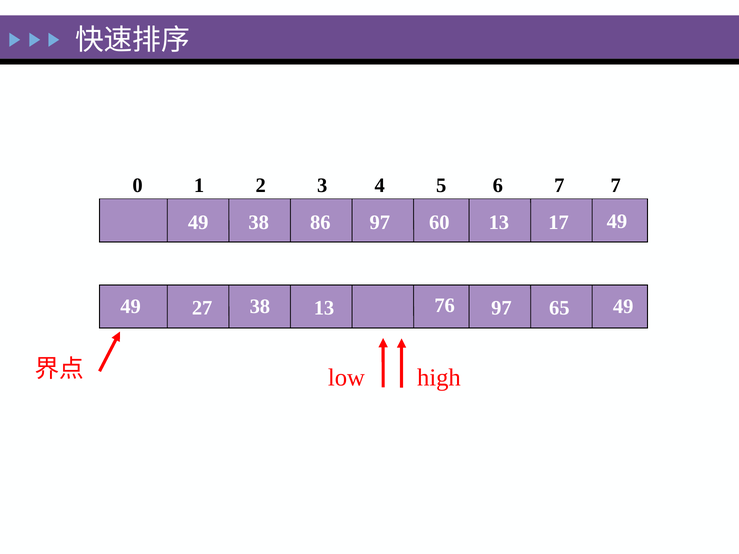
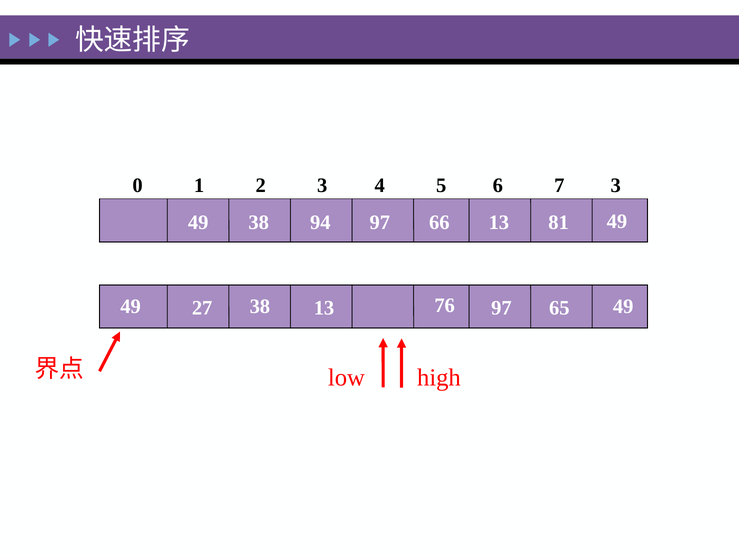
7 7: 7 -> 3 (616, 186)
86: 86 -> 94 (320, 222)
60: 60 -> 66 (439, 222)
17: 17 -> 81 (559, 222)
